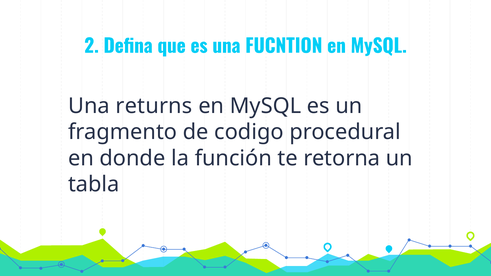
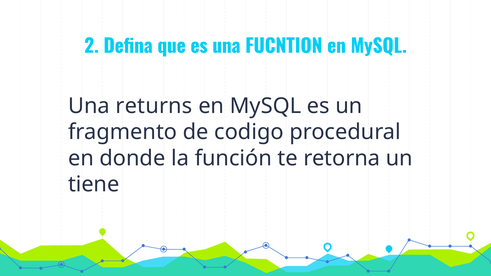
tabla: tabla -> tiene (94, 185)
